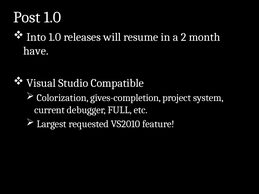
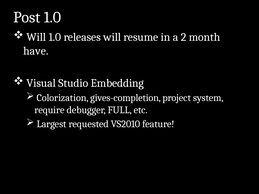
Into: Into -> Will (36, 37)
Compatible: Compatible -> Embedding (117, 83)
current: current -> require (49, 110)
